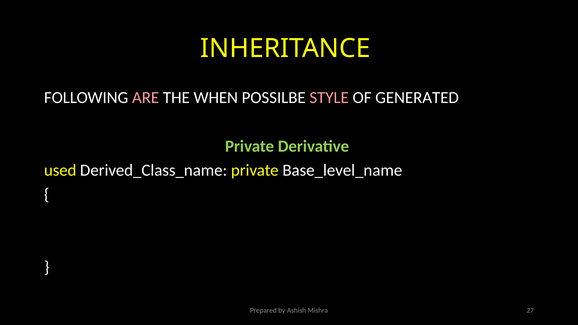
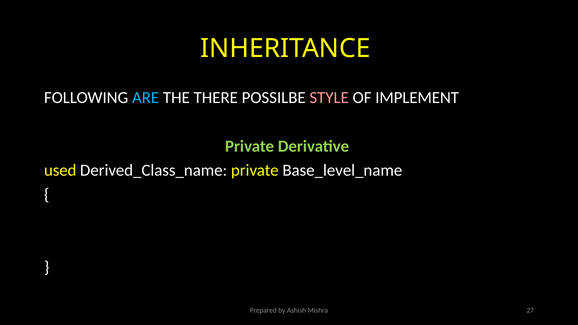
ARE colour: pink -> light blue (146, 98)
WHEN: WHEN -> THERE (216, 98)
GENERATED: GENERATED -> IMPLEMENT (417, 98)
